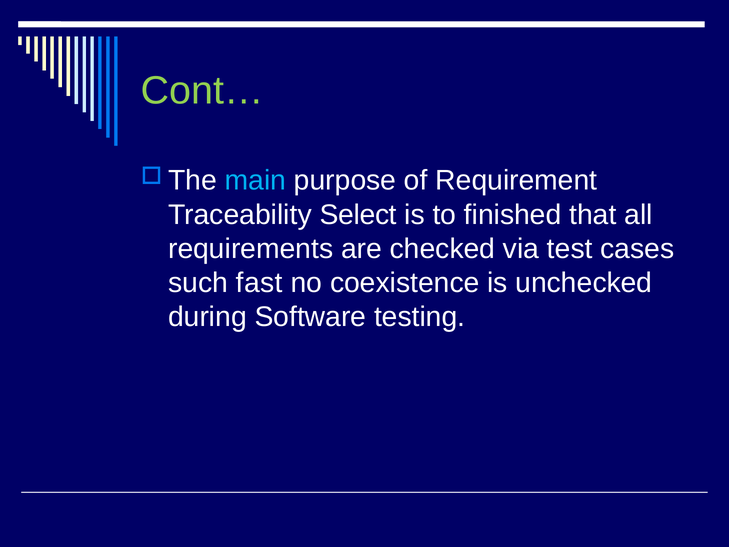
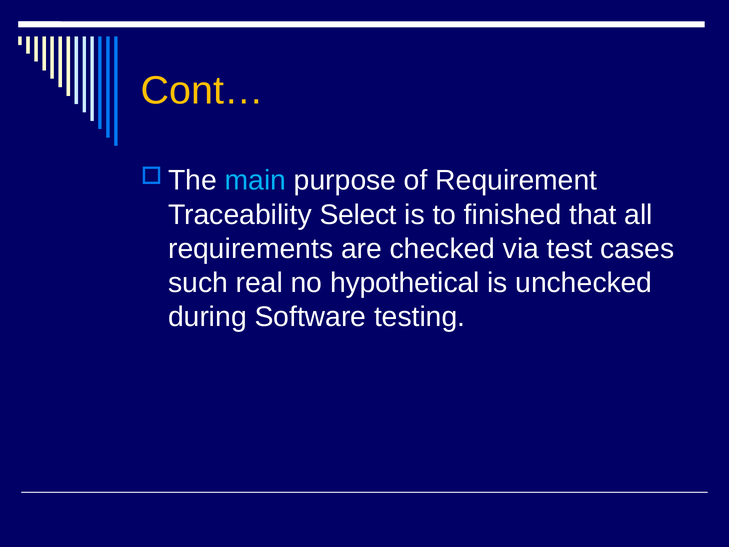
Cont… colour: light green -> yellow (202, 91)
fast: fast -> real (259, 283)
coexistence: coexistence -> hypothetical (405, 283)
